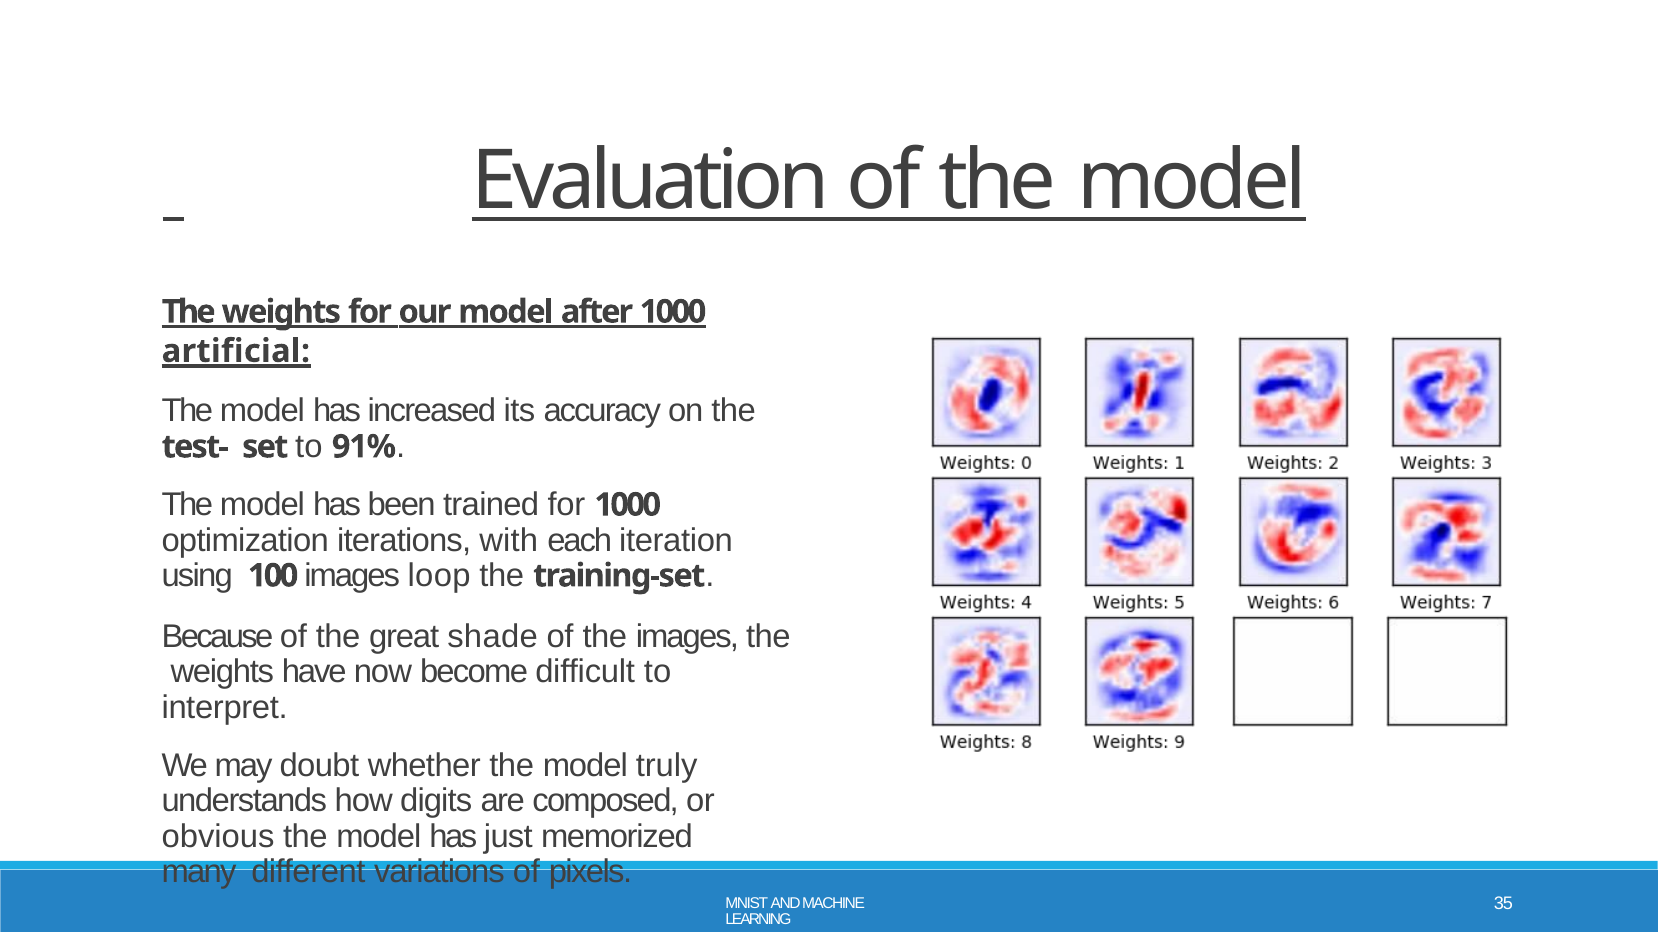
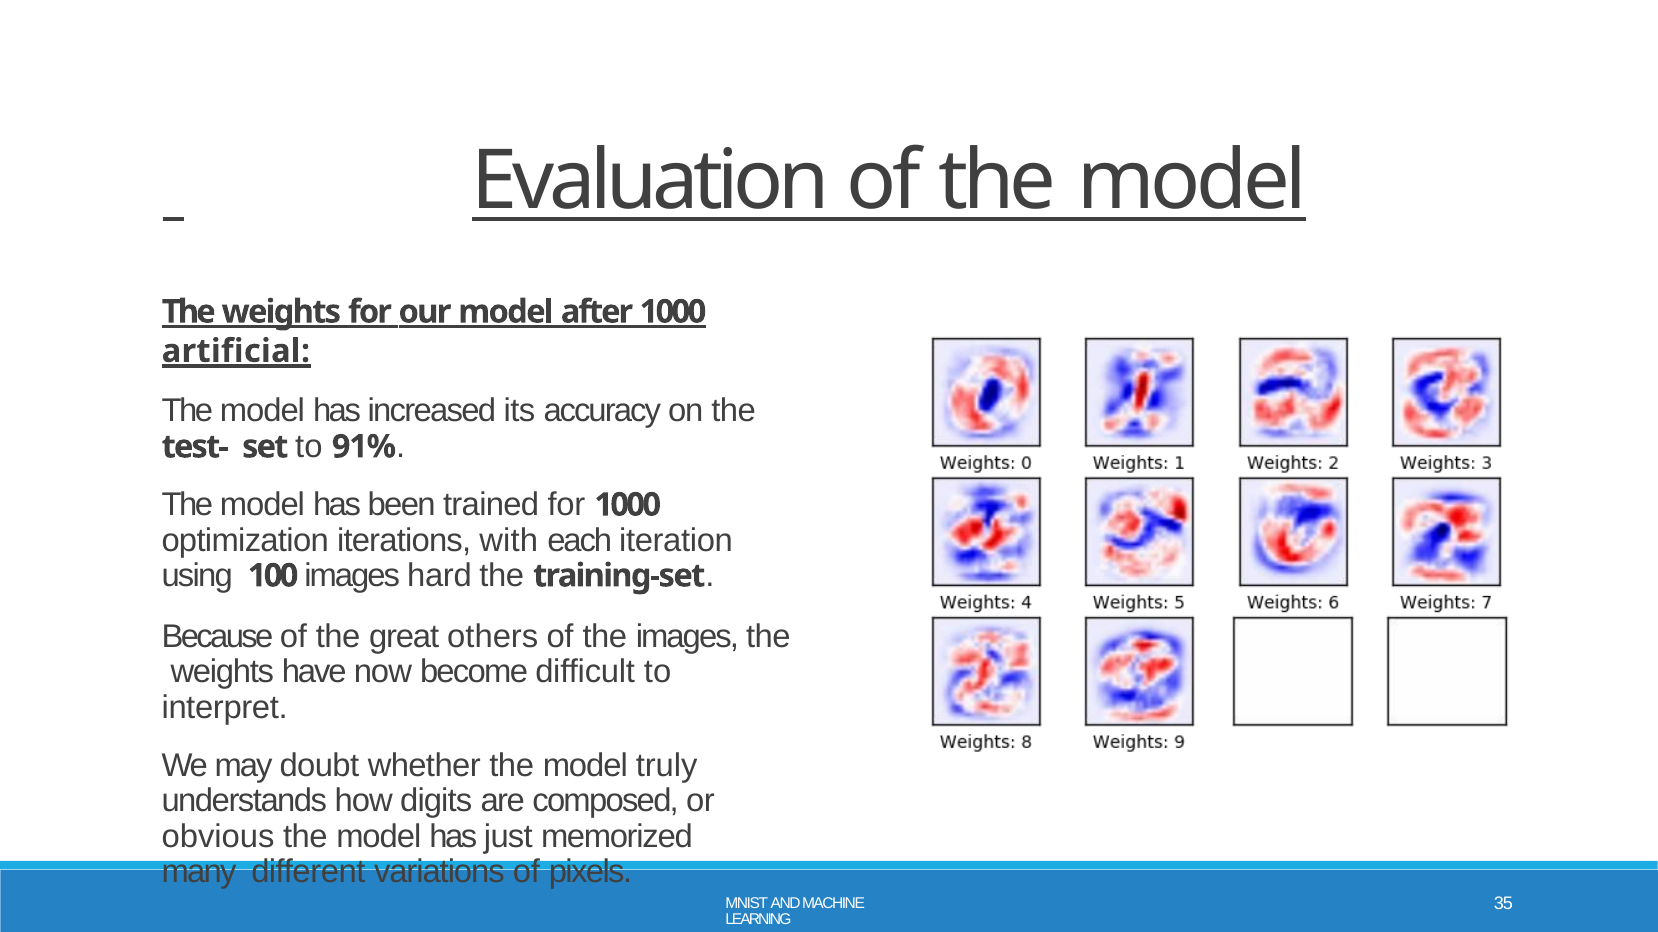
loop: loop -> hard (439, 576)
shade: shade -> others (493, 637)
